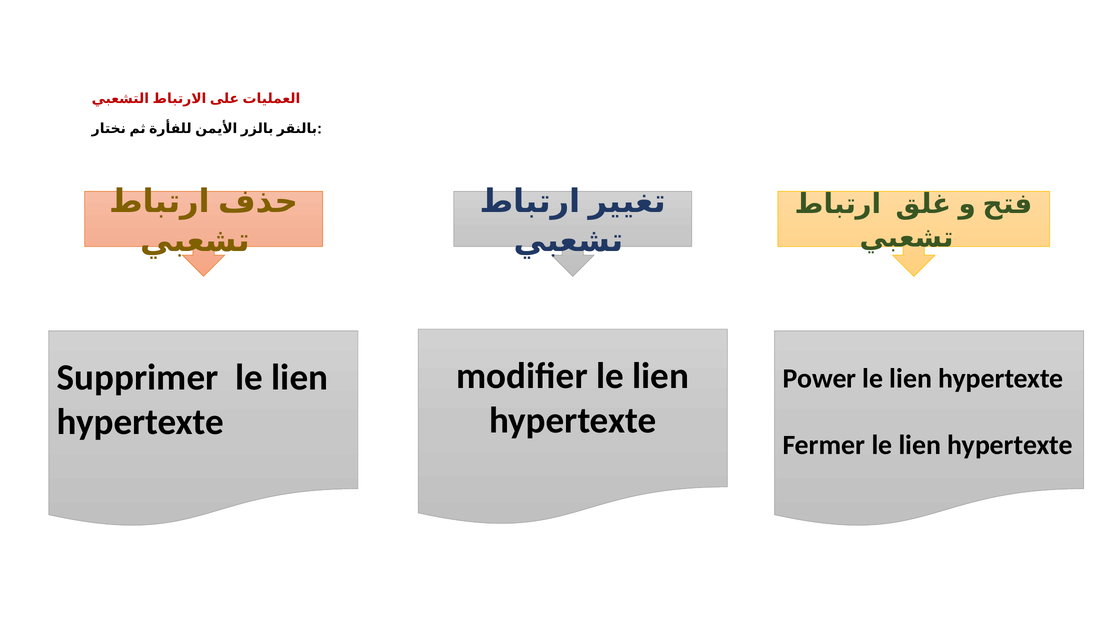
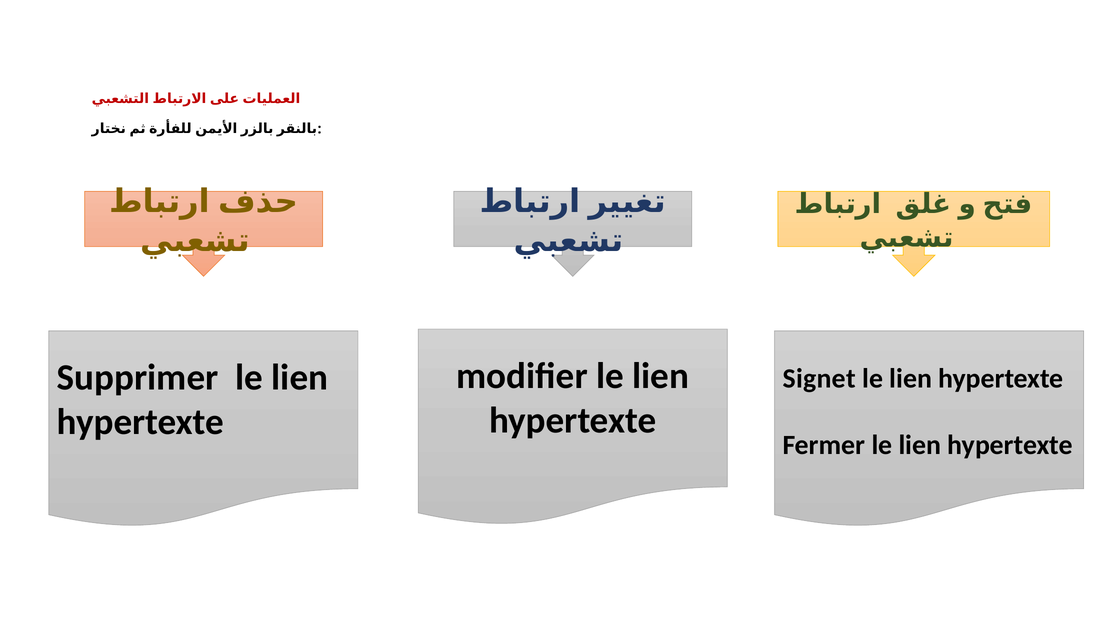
Power: Power -> Signet (819, 379)
